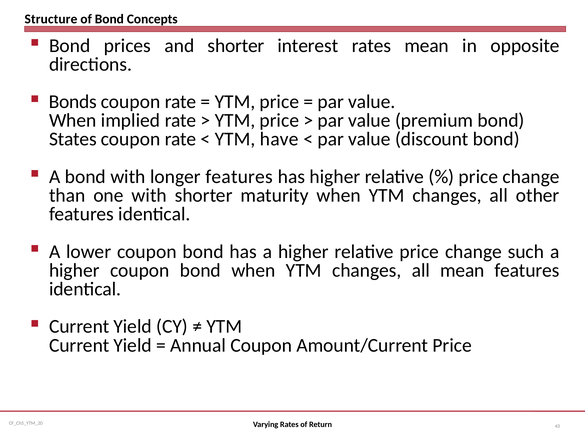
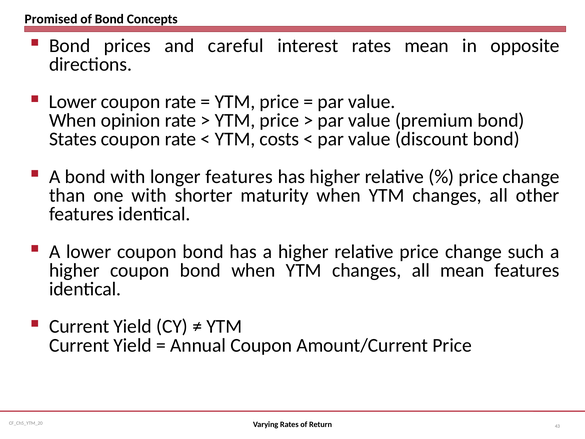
Structure: Structure -> Promised (51, 19)
and shorter: shorter -> careful (236, 46)
Bonds: Bonds -> Lower (73, 102)
implied: implied -> opinion (131, 120)
have: have -> costs (279, 139)
